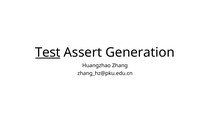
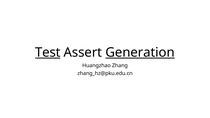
Generation underline: none -> present (140, 52)
